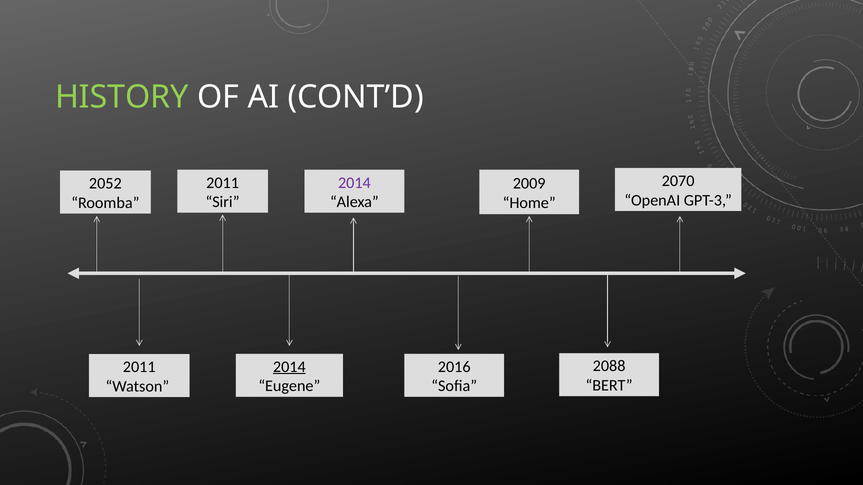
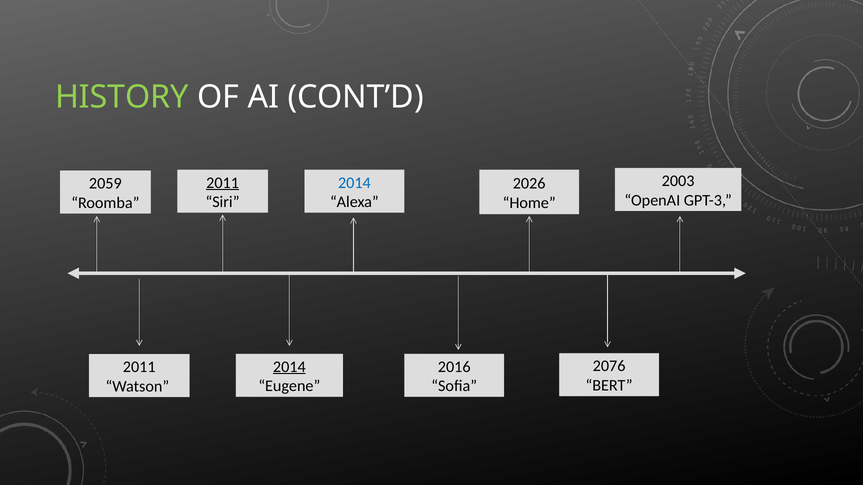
2070: 2070 -> 2003 (678, 181)
2011 underline: none -> present (223, 183)
2014 colour: purple -> blue (354, 183)
2052: 2052 -> 2059 (105, 184)
2009: 2009 -> 2026 (529, 184)
2088: 2088 -> 2076 (609, 366)
